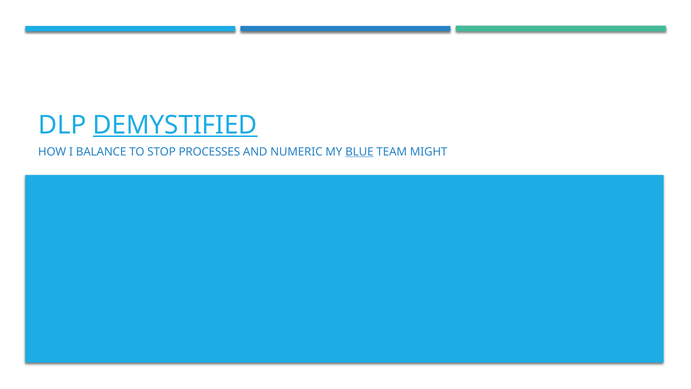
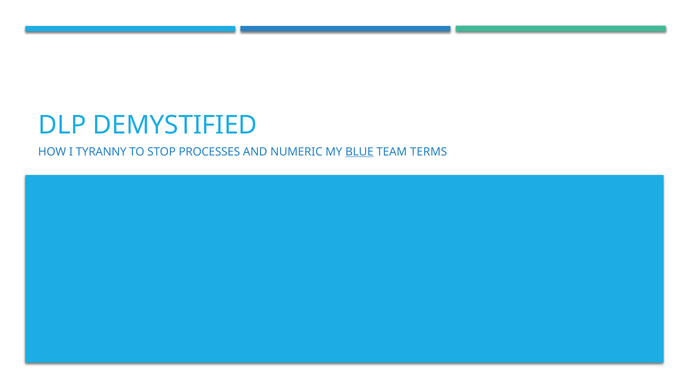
DEMYSTIFIED underline: present -> none (175, 125)
BALANCE: BALANCE -> TYRANNY (101, 152)
MIGHT: MIGHT -> TERMS (429, 152)
